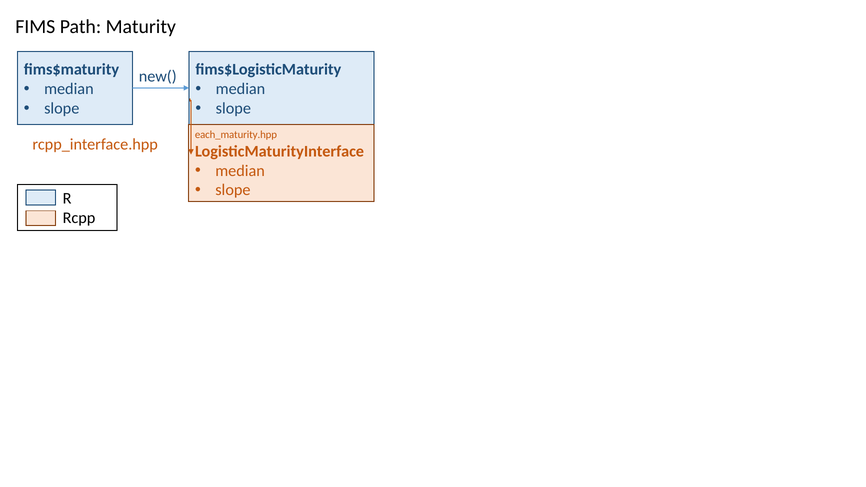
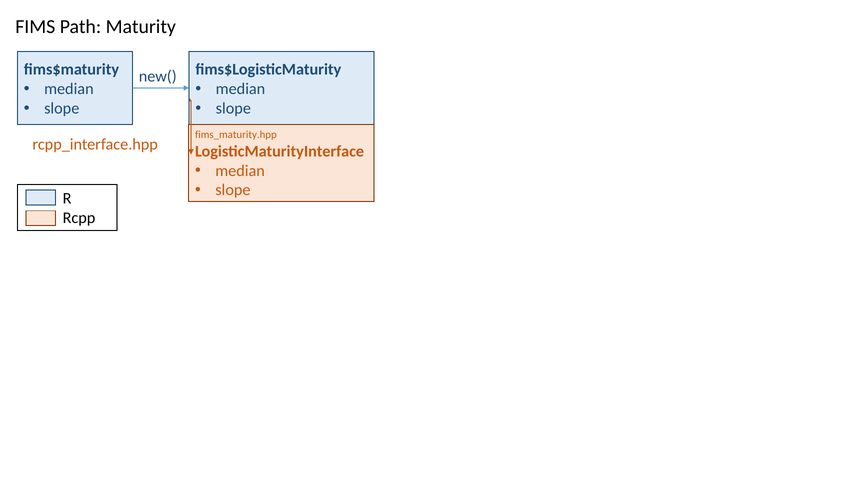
each_maturity.hpp: each_maturity.hpp -> fims_maturity.hpp (236, 135)
